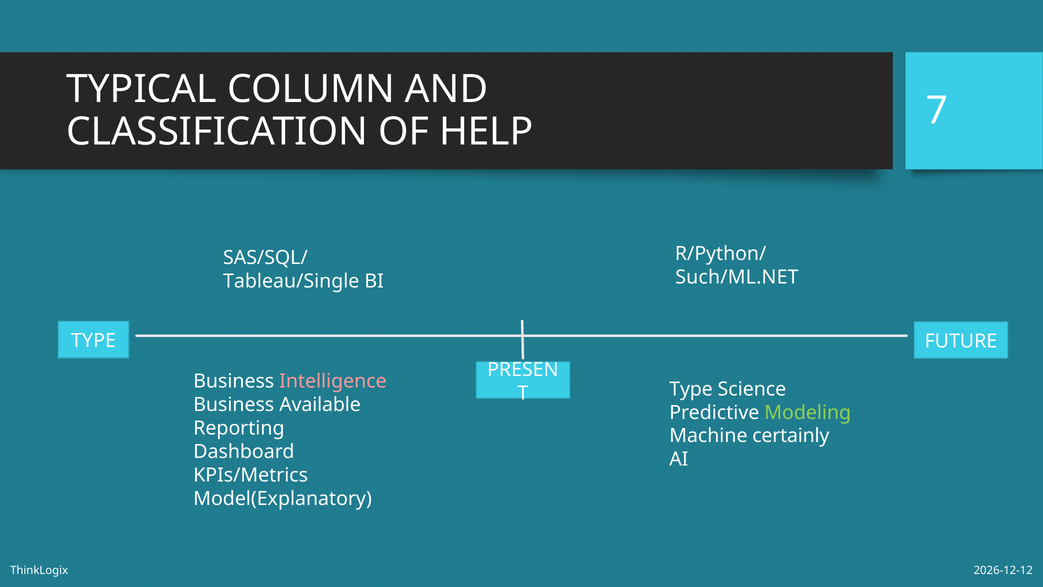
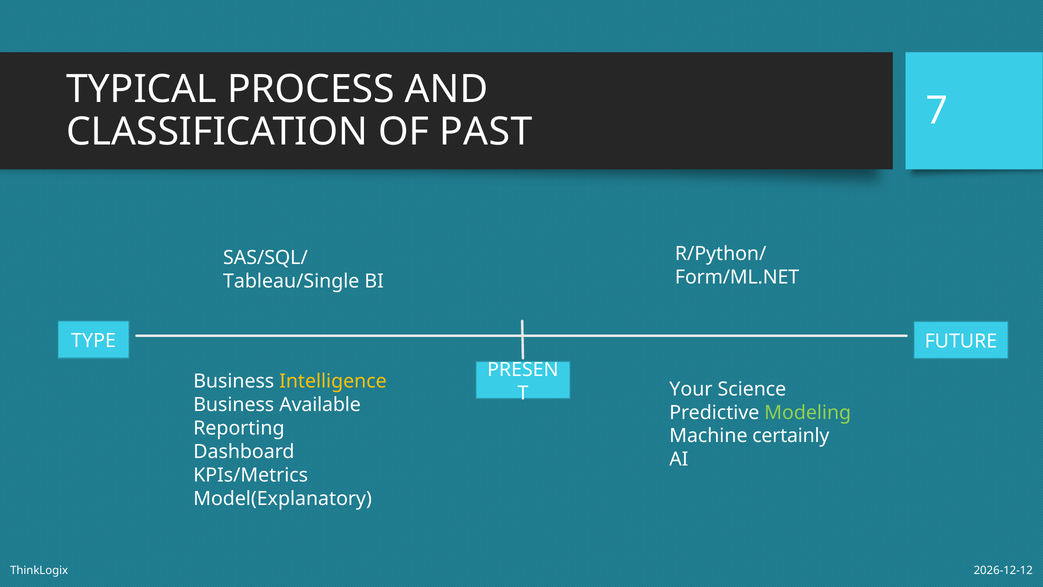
COLUMN: COLUMN -> PROCESS (311, 89)
HELP: HELP -> PAST (486, 132)
Such/ML.NET: Such/ML.NET -> Form/ML.NET (737, 277)
Intelligence colour: pink -> yellow (333, 381)
Type: Type -> Your (691, 389)
